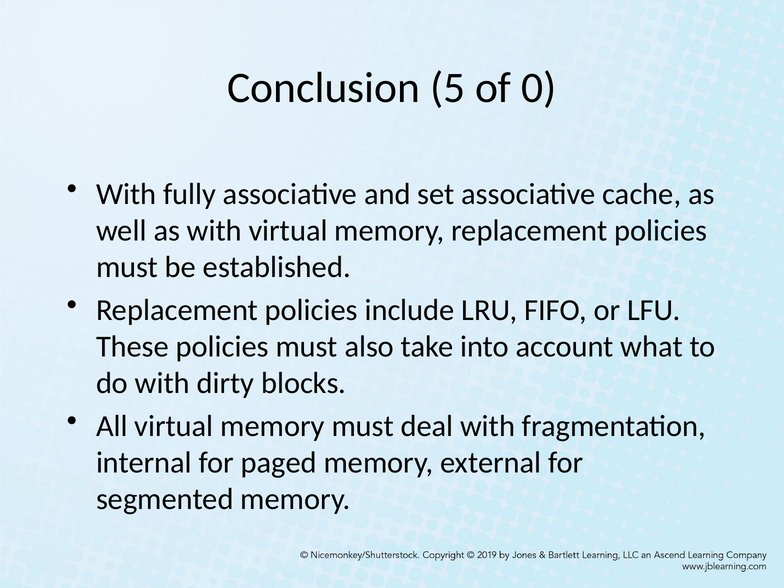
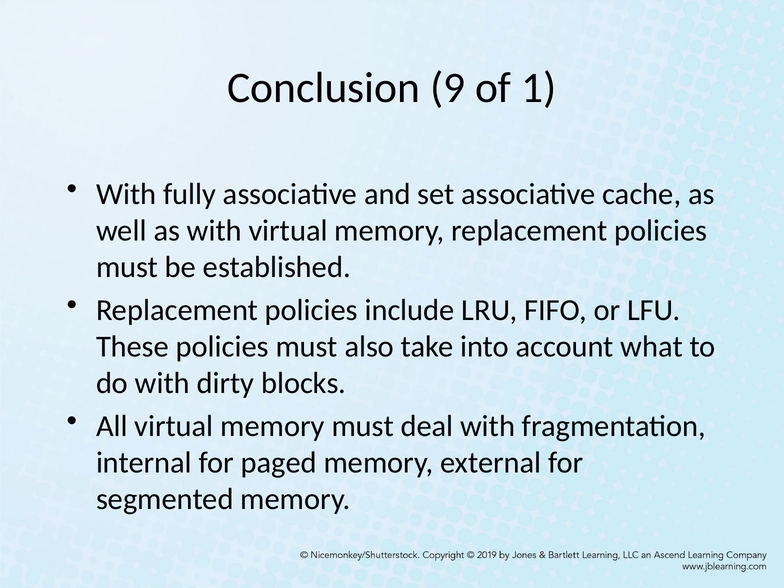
5: 5 -> 9 (448, 88)
0: 0 -> 1 (539, 88)
